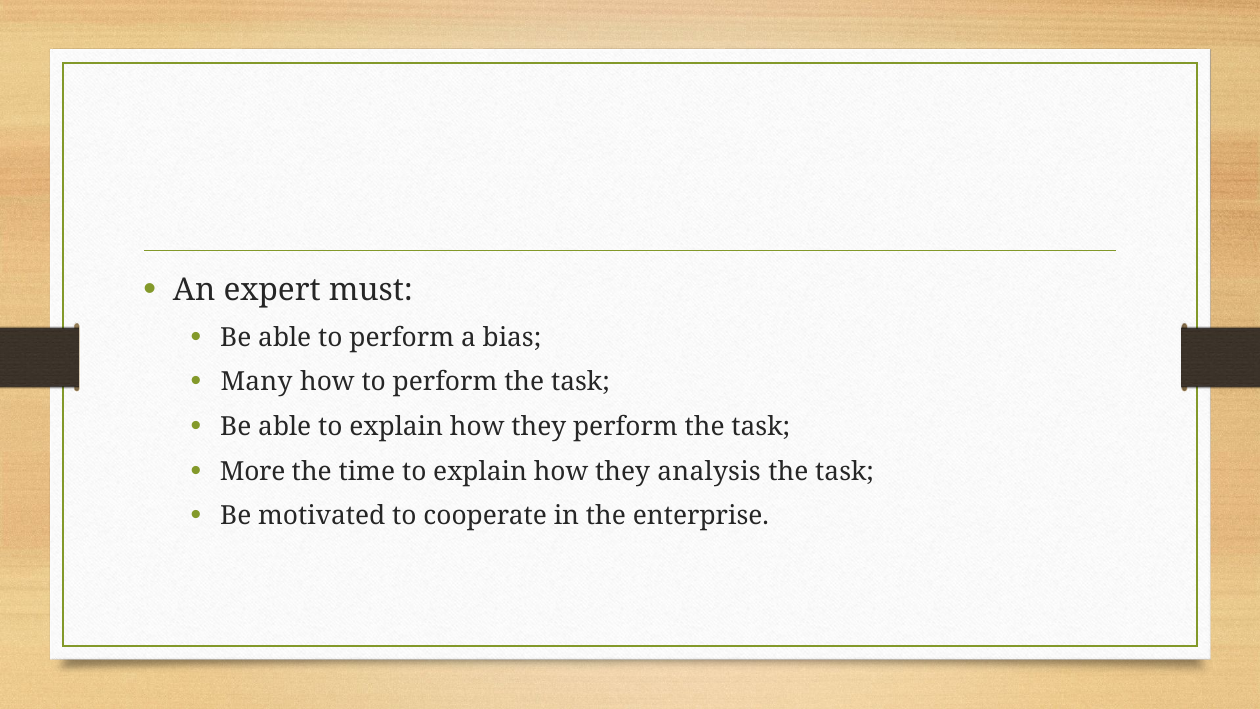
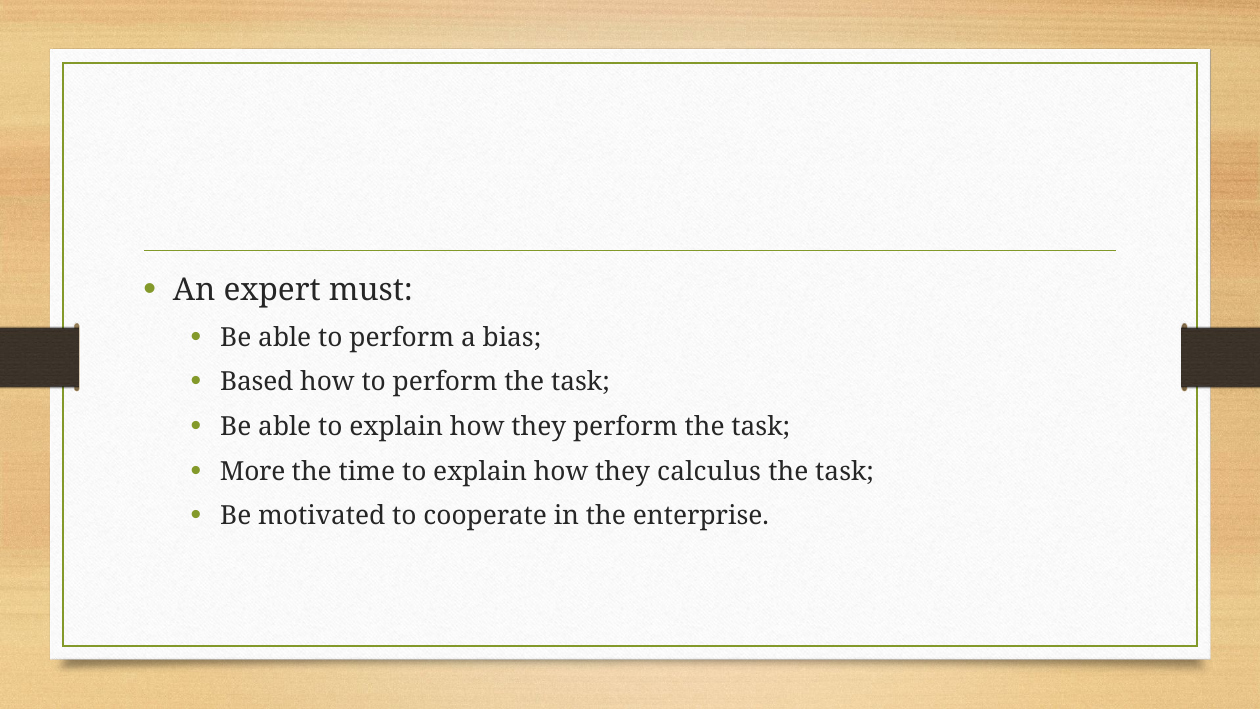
Many: Many -> Based (257, 382)
analysis: analysis -> calculus (709, 471)
